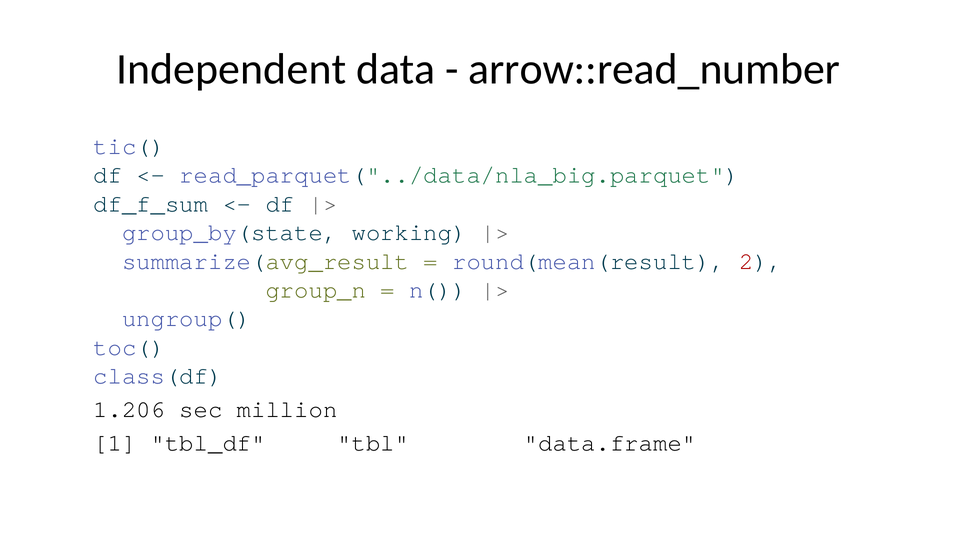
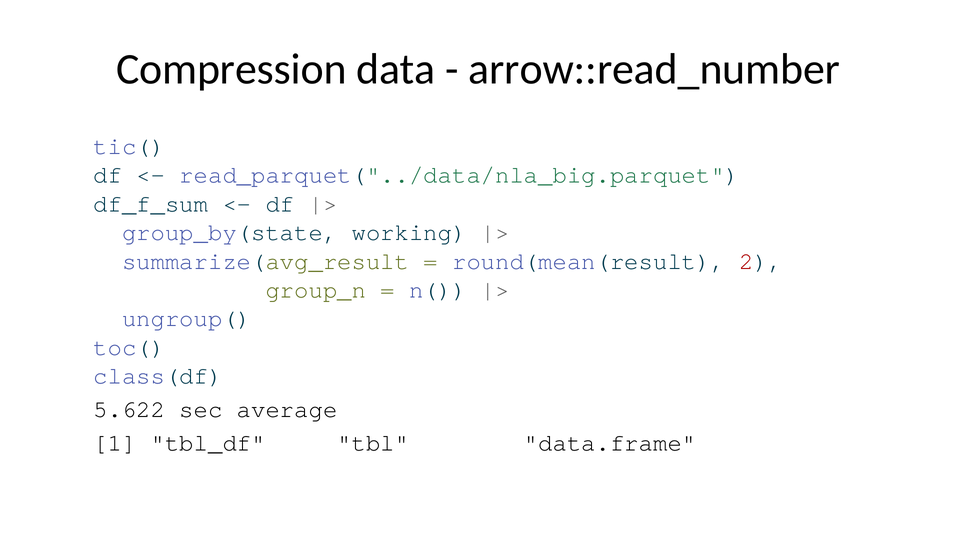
Independent: Independent -> Compression (231, 69)
1.206: 1.206 -> 5.622 (129, 410)
million: million -> average (287, 410)
